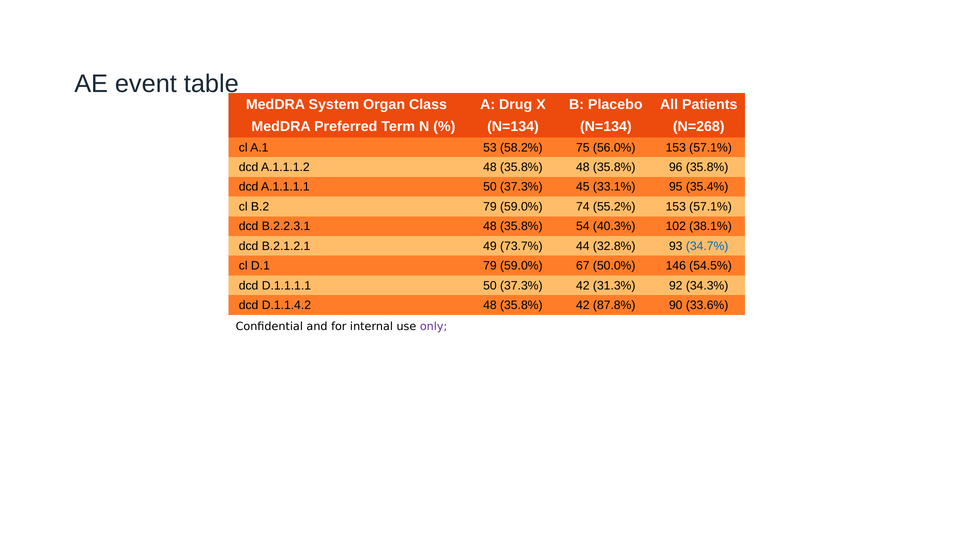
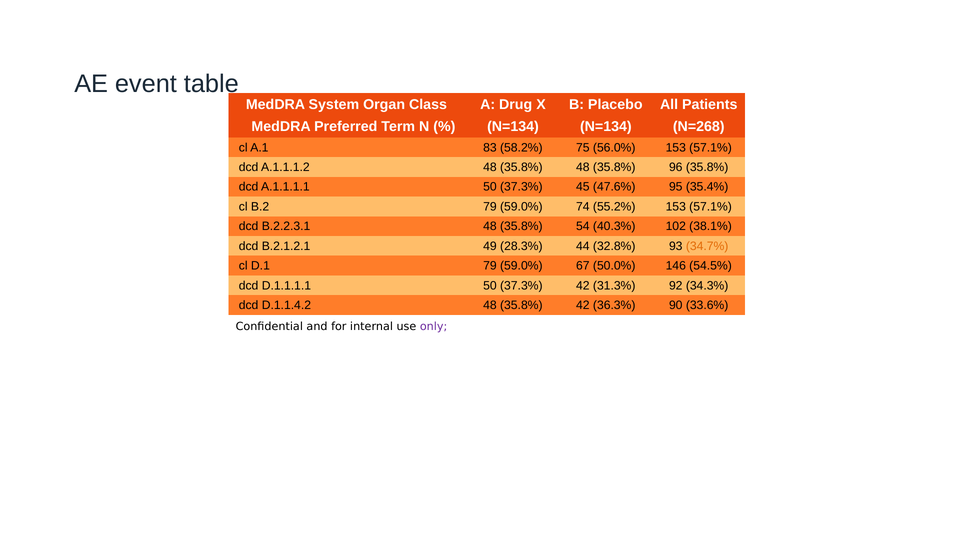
53: 53 -> 83 (490, 148)
33.1%: 33.1% -> 47.6% (614, 187)
73.7%: 73.7% -> 28.3% (521, 246)
34.7% colour: blue -> orange (707, 246)
87.8%: 87.8% -> 36.3% (614, 305)
